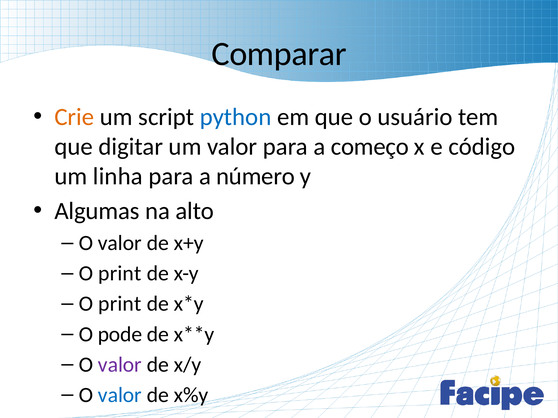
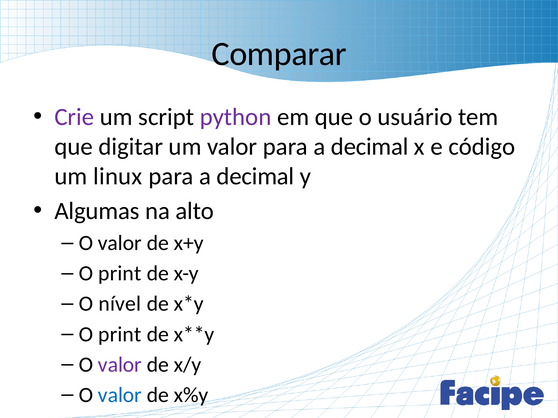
Crie colour: orange -> purple (74, 117)
python colour: blue -> purple (236, 117)
valor para a começo: começo -> decimal (370, 147)
linha: linha -> linux (118, 177)
número: número -> decimal (255, 177)
print: print -> nível (120, 304)
pode: pode -> print (120, 335)
